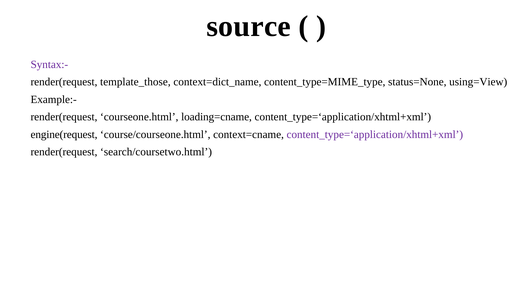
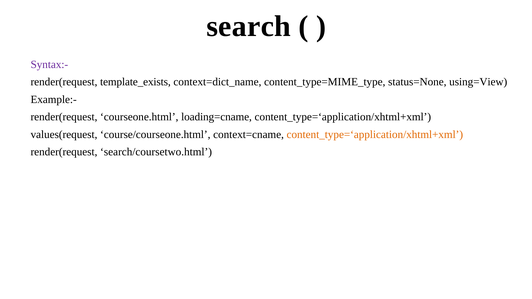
source: source -> search (249, 26)
template_those: template_those -> template_exists (135, 82)
engine(request: engine(request -> values(request (64, 135)
content_type=‘application/xhtml+xml colour: purple -> orange (375, 135)
